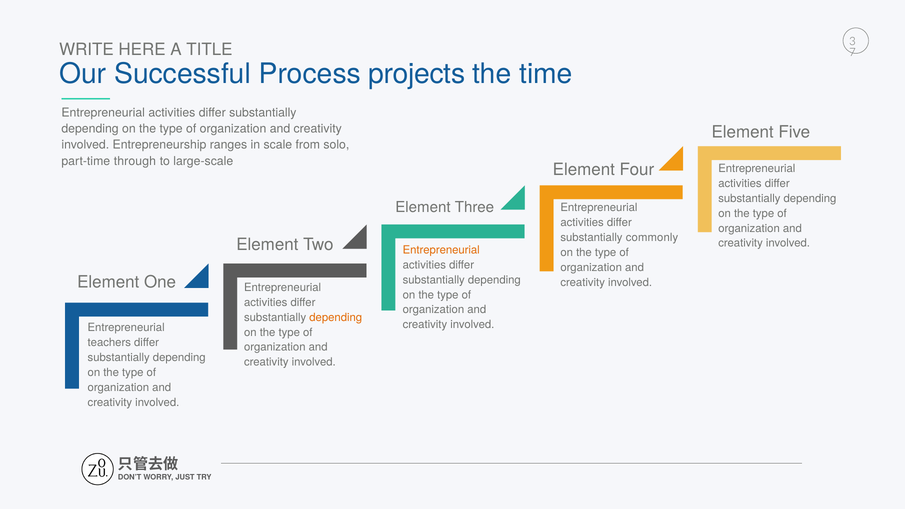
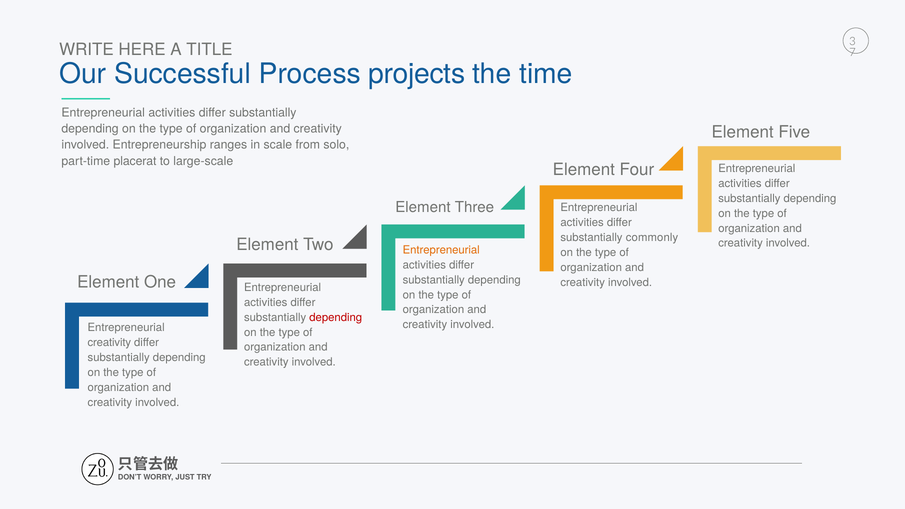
through: through -> placerat (135, 161)
depending colour: orange -> red (336, 317)
teachers: teachers -> creativity (109, 343)
